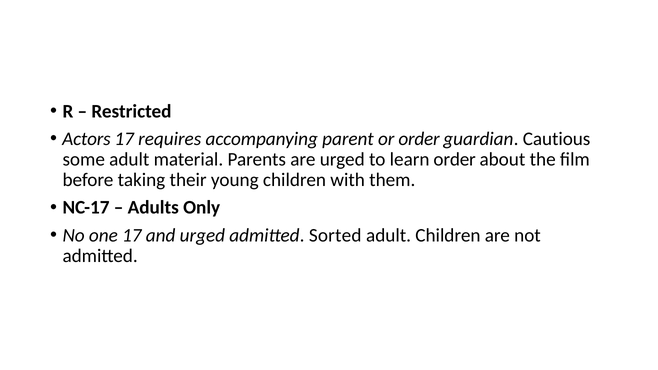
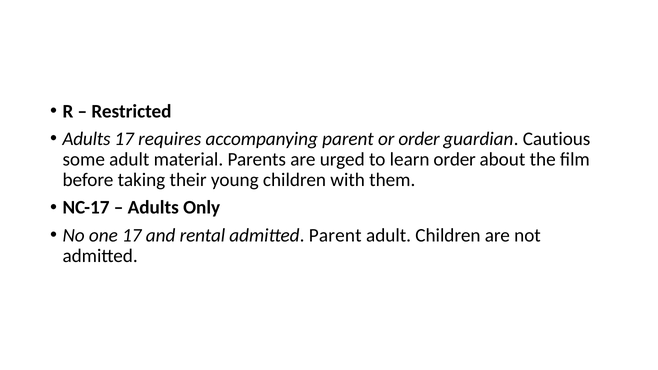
Actors: Actors -> Adults (86, 139)
and urged: urged -> rental (202, 235)
admitted Sorted: Sorted -> Parent (335, 235)
